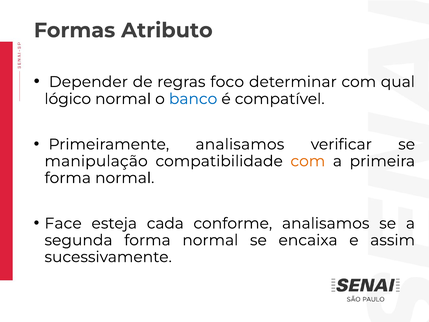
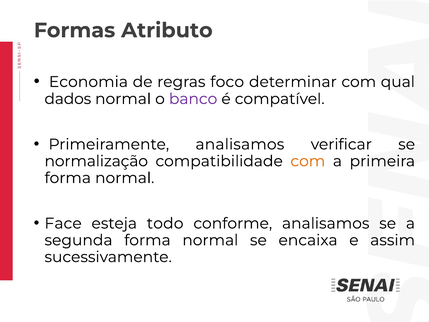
Depender: Depender -> Economia (88, 82)
lógico: lógico -> dados (68, 99)
banco colour: blue -> purple (193, 99)
manipulação: manipulação -> normalização (96, 161)
cada: cada -> todo (165, 223)
